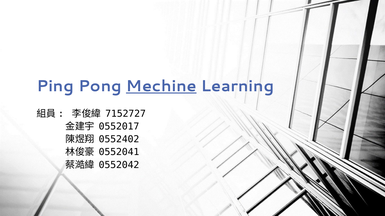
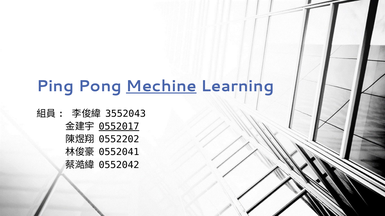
7152727: 7152727 -> 3552043 (126, 114)
0552017 underline: none -> present (119, 127)
0552402: 0552402 -> 0552202 (119, 140)
